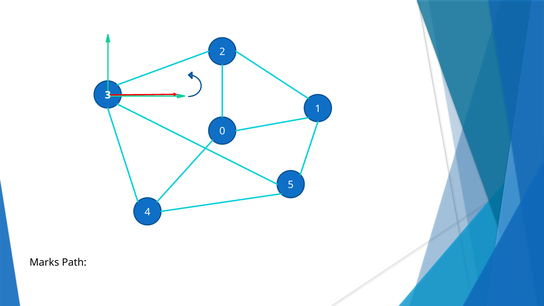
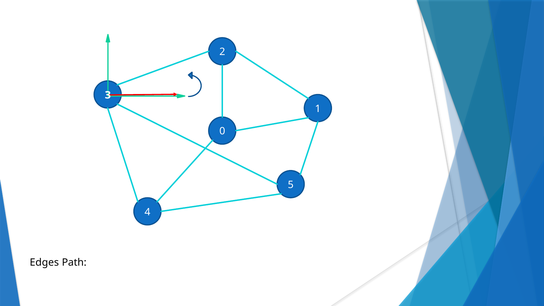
Marks: Marks -> Edges (44, 263)
